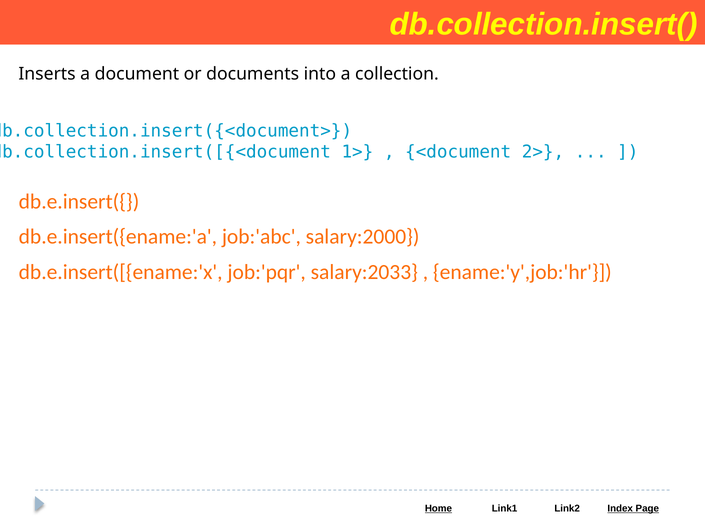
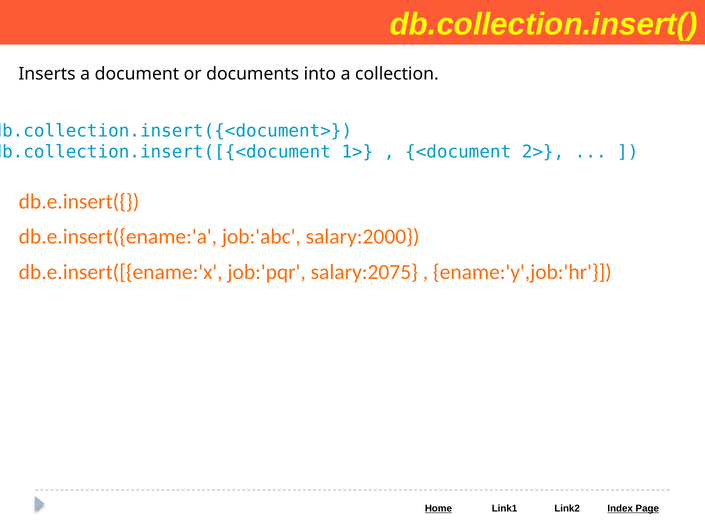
salary:2033: salary:2033 -> salary:2075 (364, 272)
